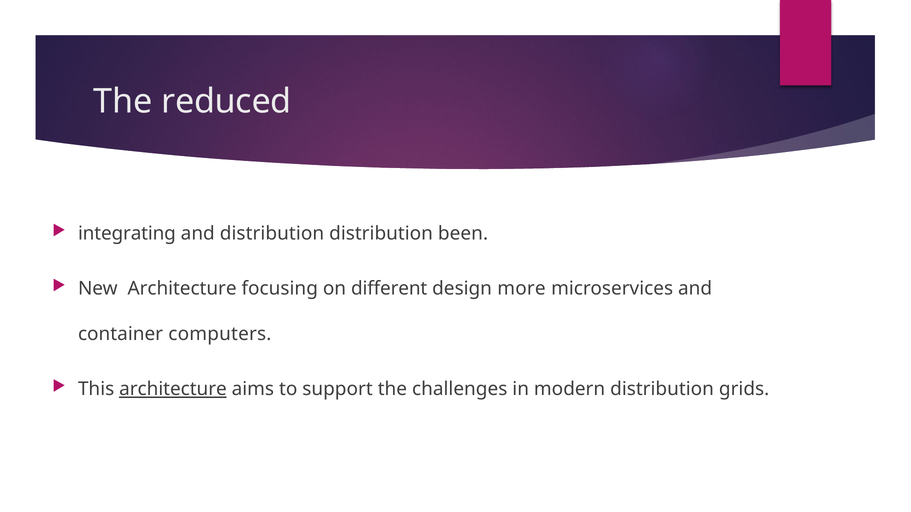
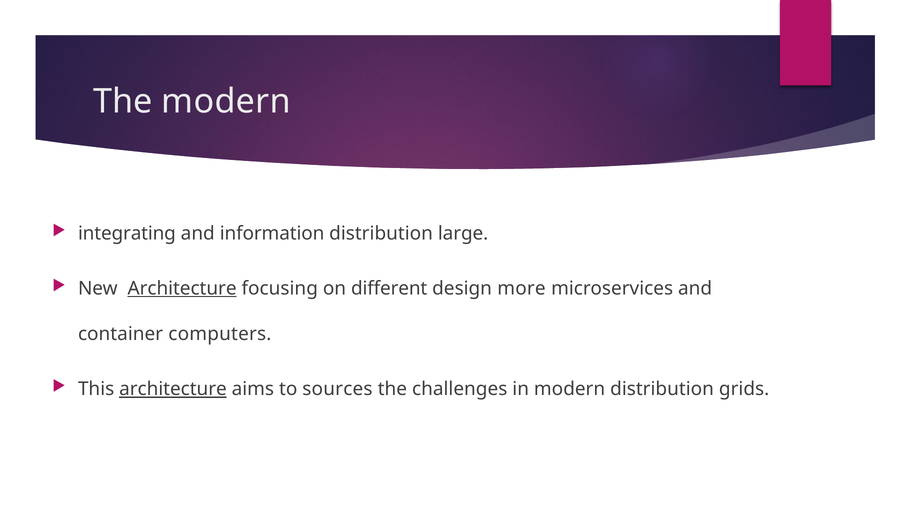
The reduced: reduced -> modern (226, 102)
and distribution: distribution -> information (272, 234)
been: been -> large (463, 234)
Architecture underline: none -> present (182, 289)
support: support -> sources (337, 389)
